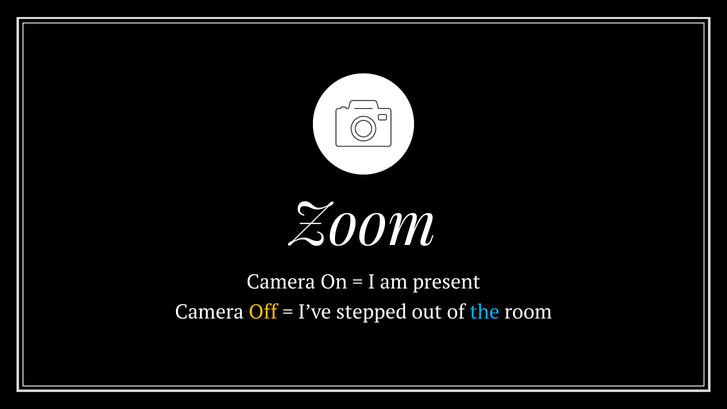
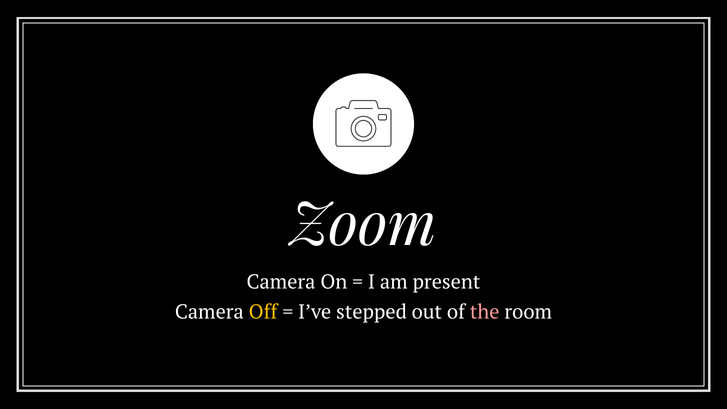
the colour: light blue -> pink (485, 312)
